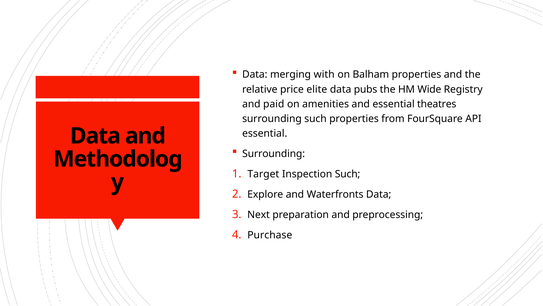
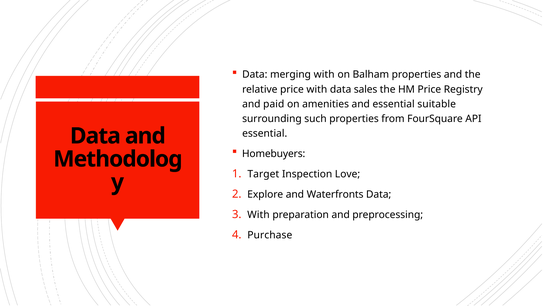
price elite: elite -> with (317, 89)
pubs: pubs -> sales (366, 89)
HM Wide: Wide -> Price (429, 89)
theatres: theatres -> suitable (437, 104)
Surrounding: Surrounding -> Homebuyers (274, 153)
Inspection Such: Such -> Love (348, 174)
Next: Next -> With (259, 214)
